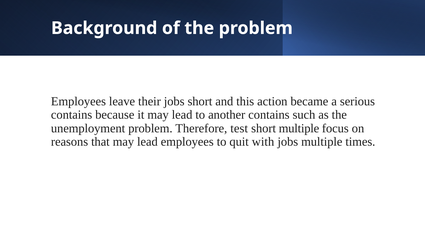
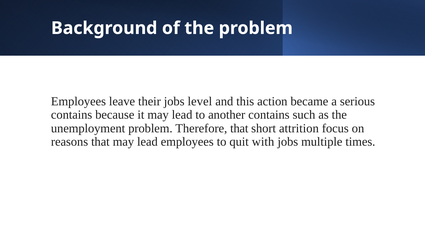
jobs short: short -> level (200, 102)
Therefore test: test -> that (239, 128)
short multiple: multiple -> attrition (299, 128)
